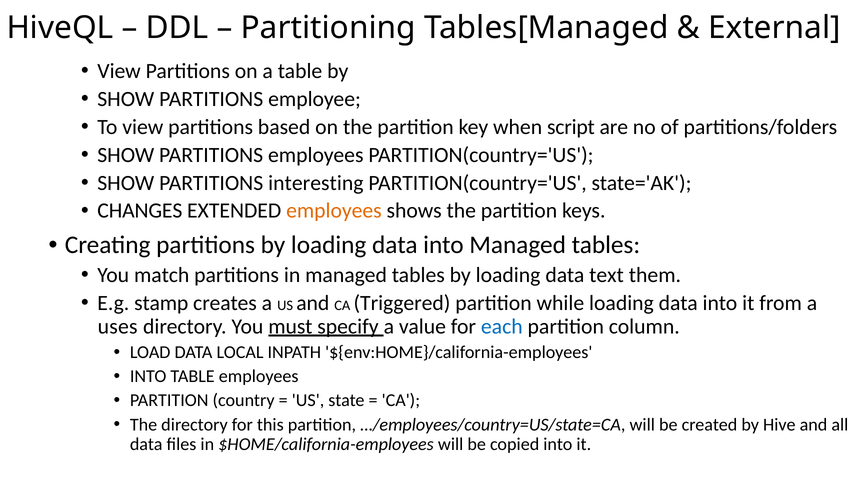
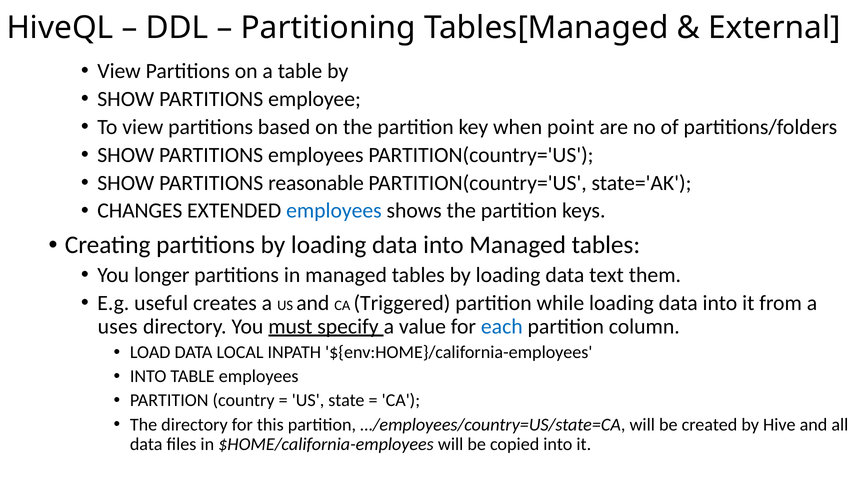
script: script -> point (571, 127)
interesting: interesting -> reasonable (316, 183)
employees colour: orange -> blue (334, 211)
match: match -> longer (162, 275)
stamp: stamp -> useful (161, 303)
